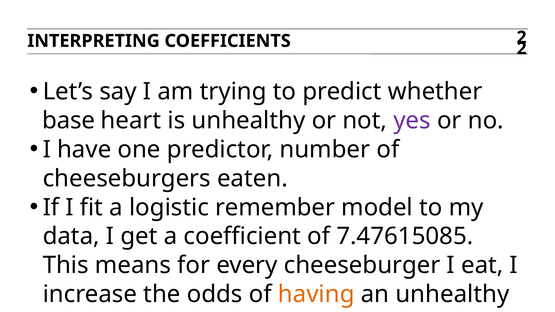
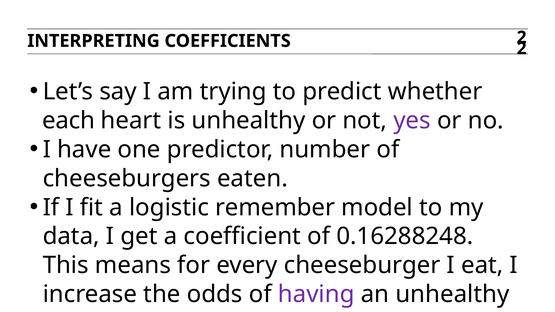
base: base -> each (69, 120)
7.47615085: 7.47615085 -> 0.16288248 (405, 236)
having colour: orange -> purple (316, 294)
